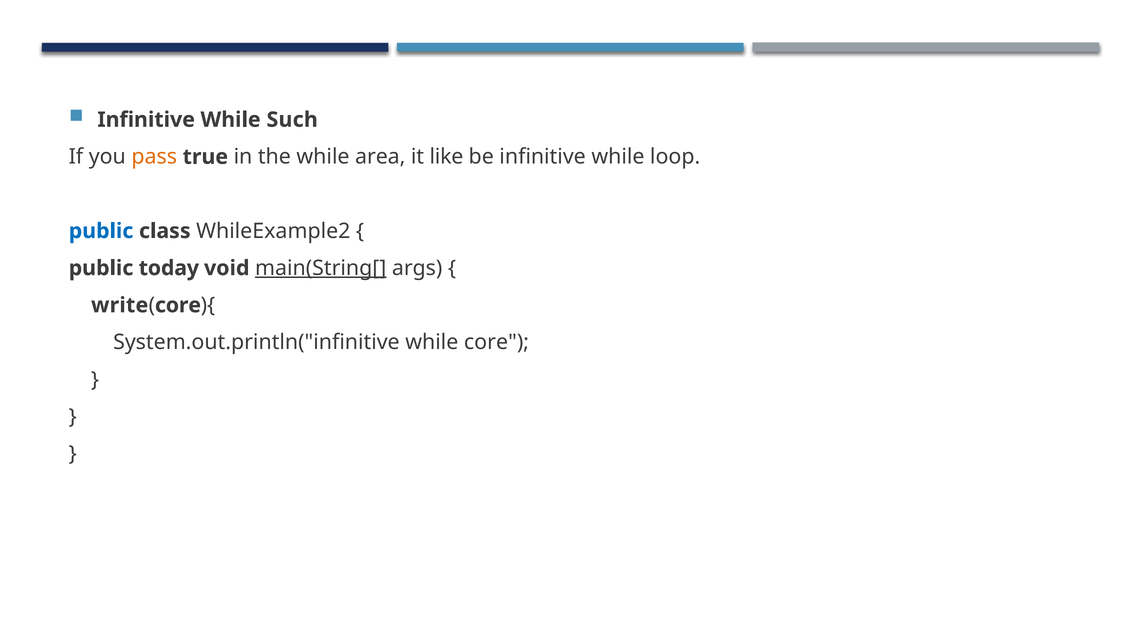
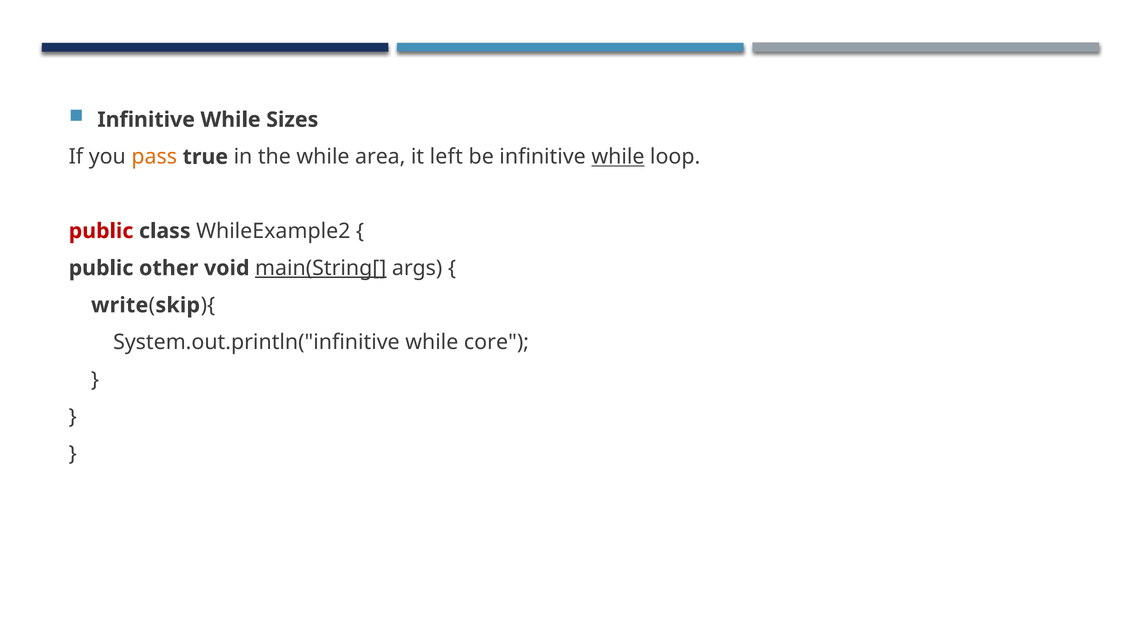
Such: Such -> Sizes (292, 120)
like: like -> left (446, 157)
while underline: none -> present (618, 157)
public colour: blue -> red (101, 231)
today: today -> other (169, 268)
core: core -> skip (178, 305)
